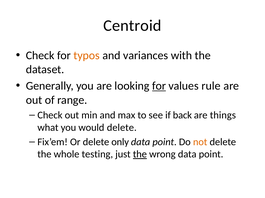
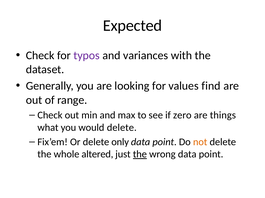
Centroid: Centroid -> Expected (133, 26)
typos colour: orange -> purple (87, 56)
for underline: present -> none (159, 86)
rule: rule -> find (211, 86)
back: back -> zero (182, 116)
testing: testing -> altered (97, 155)
